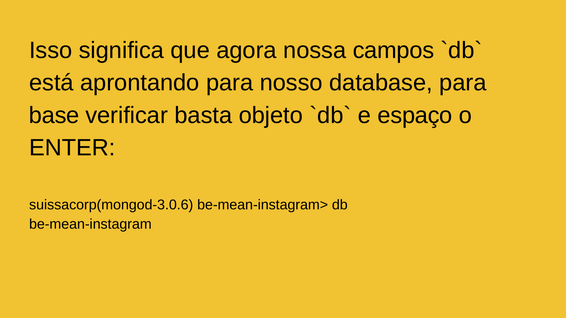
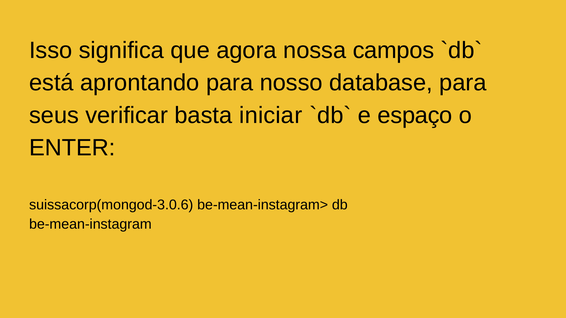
base: base -> seus (54, 115)
objeto: objeto -> iniciar (271, 115)
